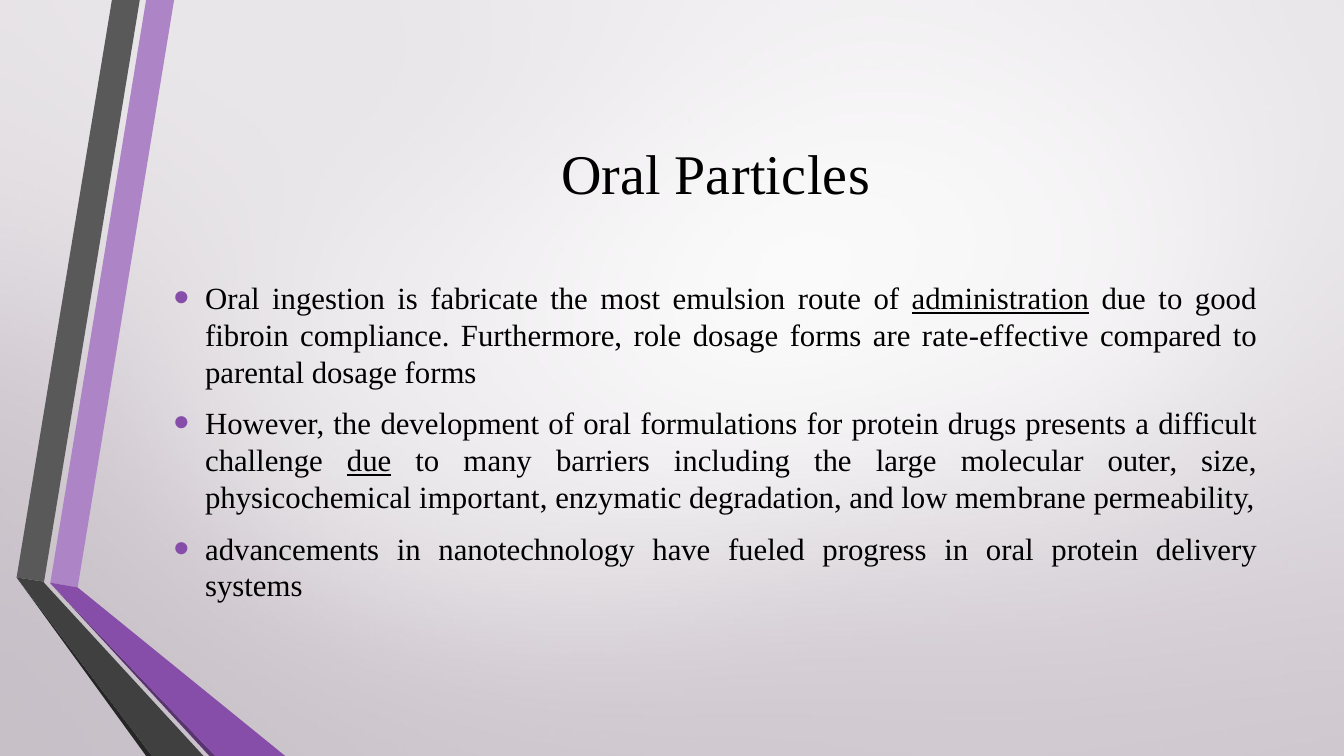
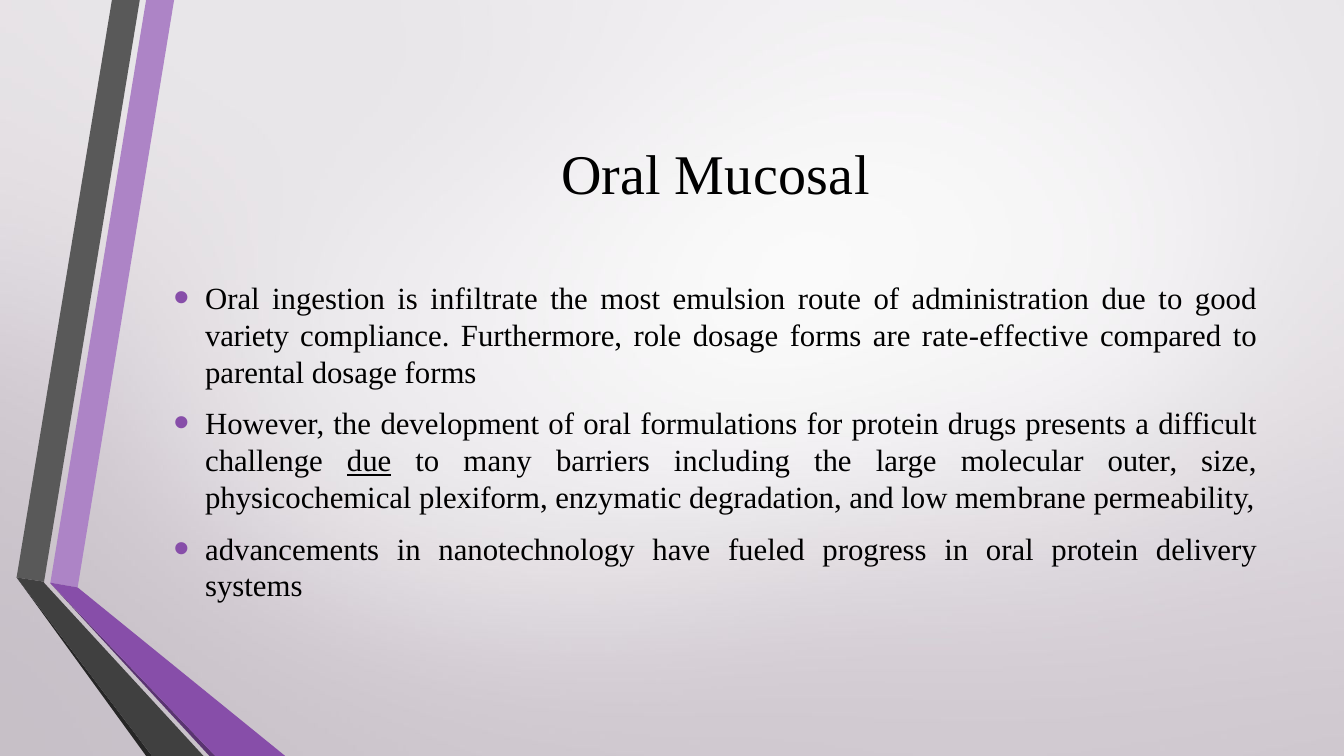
Particles: Particles -> Mucosal (772, 176)
fabricate: fabricate -> infiltrate (484, 299)
administration underline: present -> none (1000, 299)
fibroin: fibroin -> variety (247, 336)
important: important -> plexiform (483, 498)
